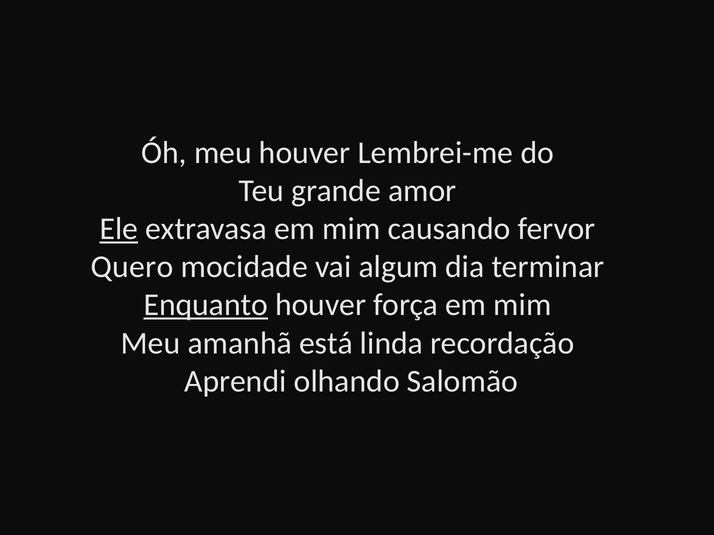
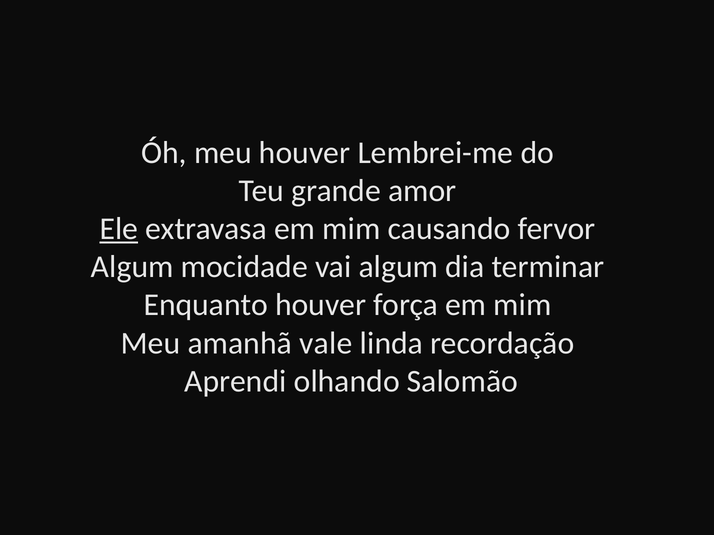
Quero: Quero -> Algum (132, 267)
Enquanto underline: present -> none (206, 305)
está: está -> vale (326, 343)
